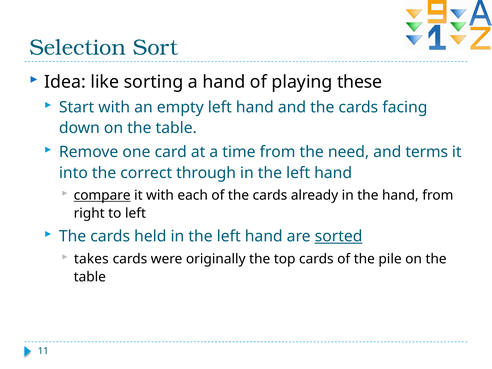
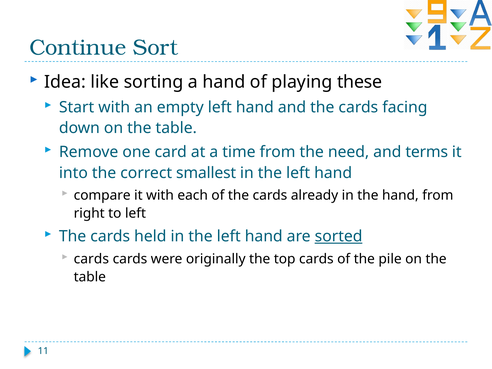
Selection: Selection -> Continue (78, 47)
through: through -> smallest (206, 173)
compare underline: present -> none (102, 195)
takes: takes -> cards (91, 259)
